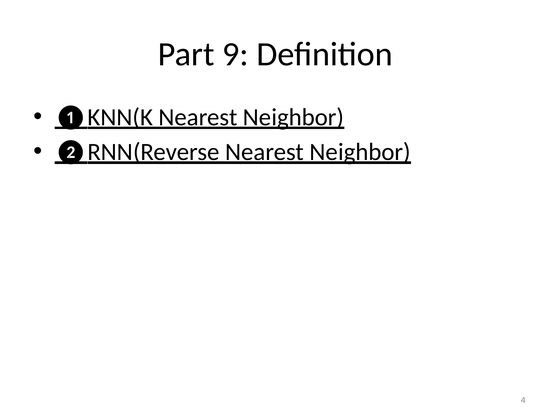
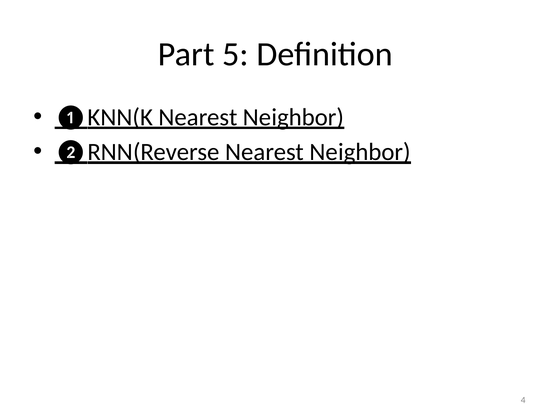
9: 9 -> 5 (235, 54)
